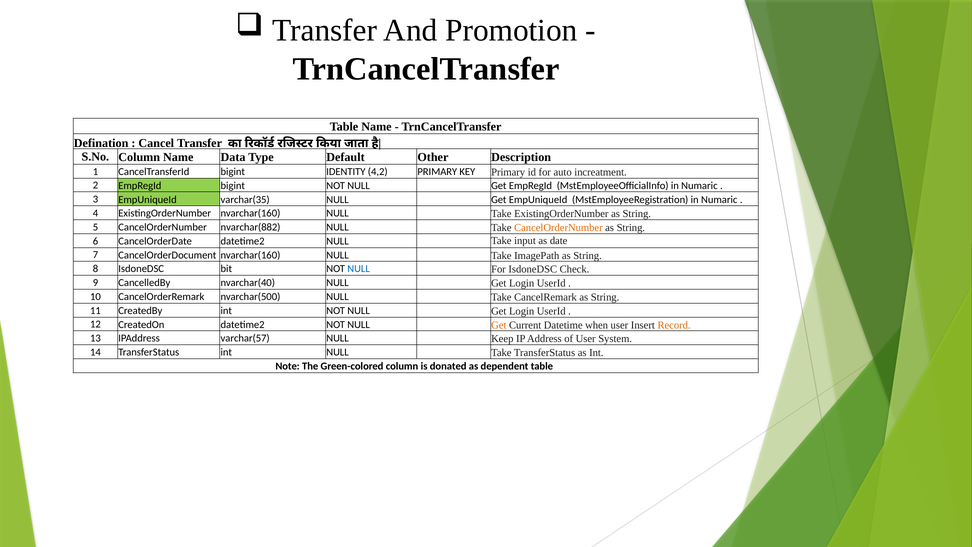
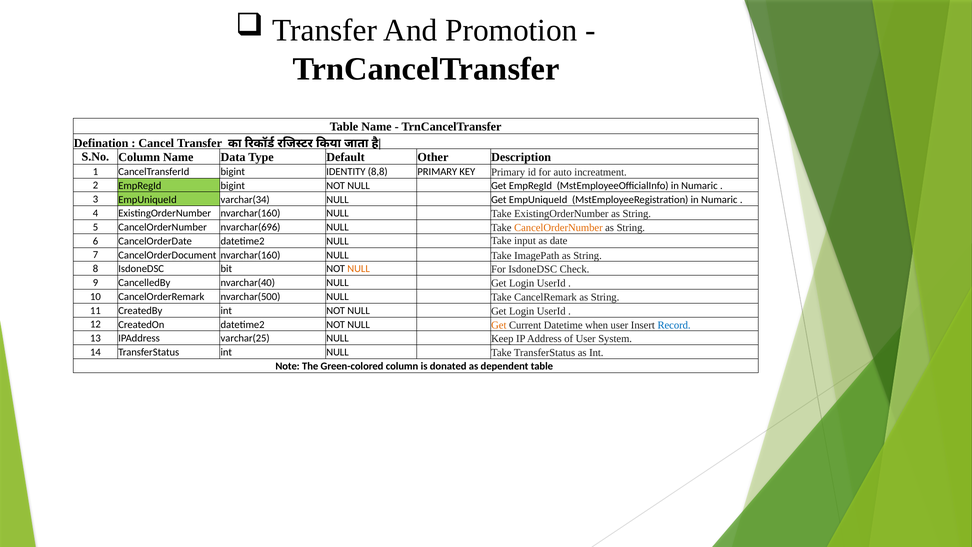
4,2: 4,2 -> 8,8 (378, 172)
varchar(35: varchar(35 -> varchar(34 (245, 199)
nvarchar(882: nvarchar(882 -> nvarchar(696 (251, 227)
NULL colour: blue -> orange (359, 269)
Record colour: orange -> blue (674, 325)
varchar(57: varchar(57 -> varchar(25 (245, 338)
